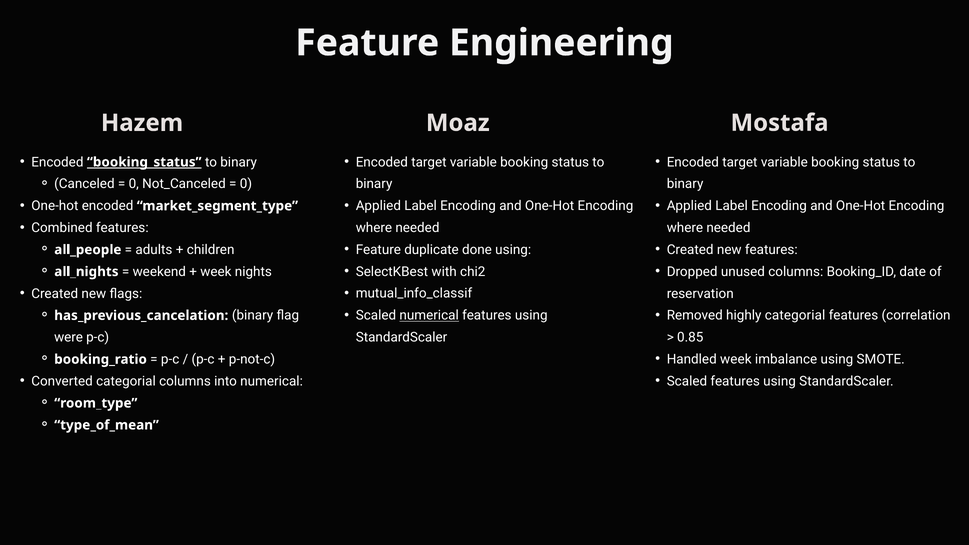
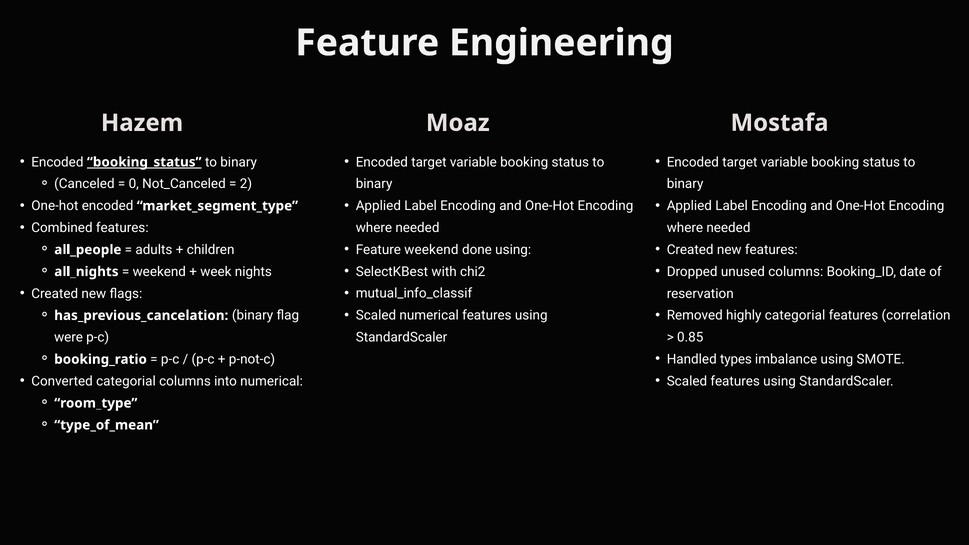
0: 0 -> 2 (246, 184)
Feature duplicate: duplicate -> weekend (431, 250)
numerical underline: present -> none (429, 315)
Handled week: week -> types (736, 359)
